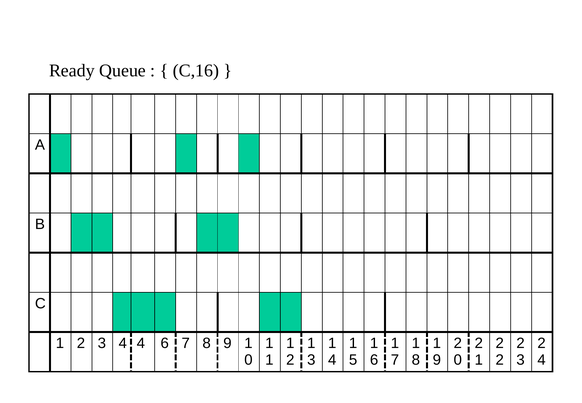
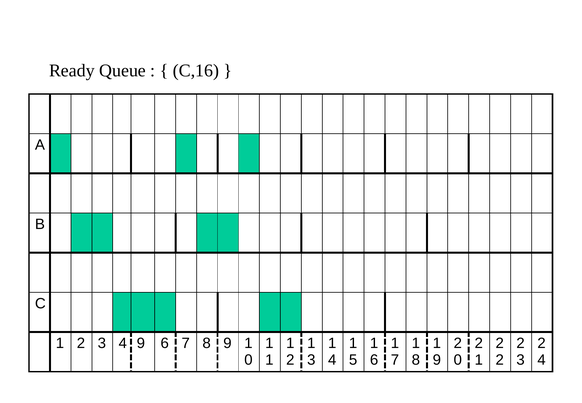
4 4: 4 -> 9 (141, 343)
